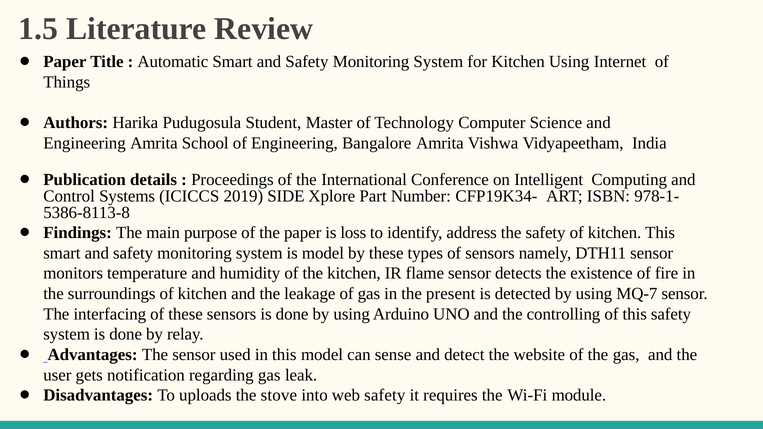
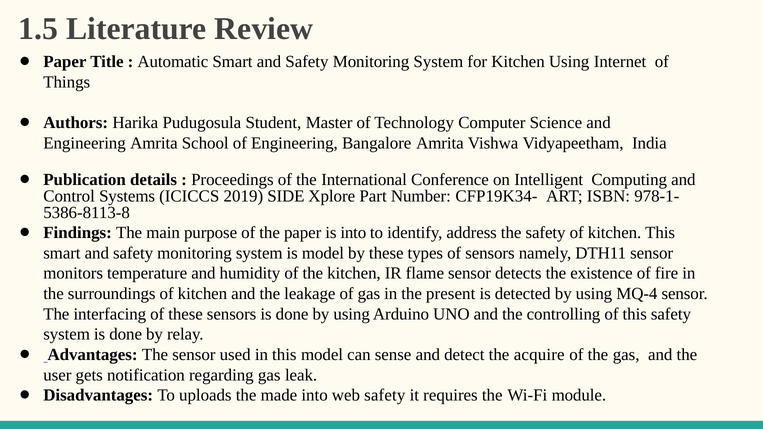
is loss: loss -> into (353, 233)
MQ-7: MQ-7 -> MQ-4 (637, 294)
website: website -> acquire (539, 355)
stove: stove -> made (279, 396)
